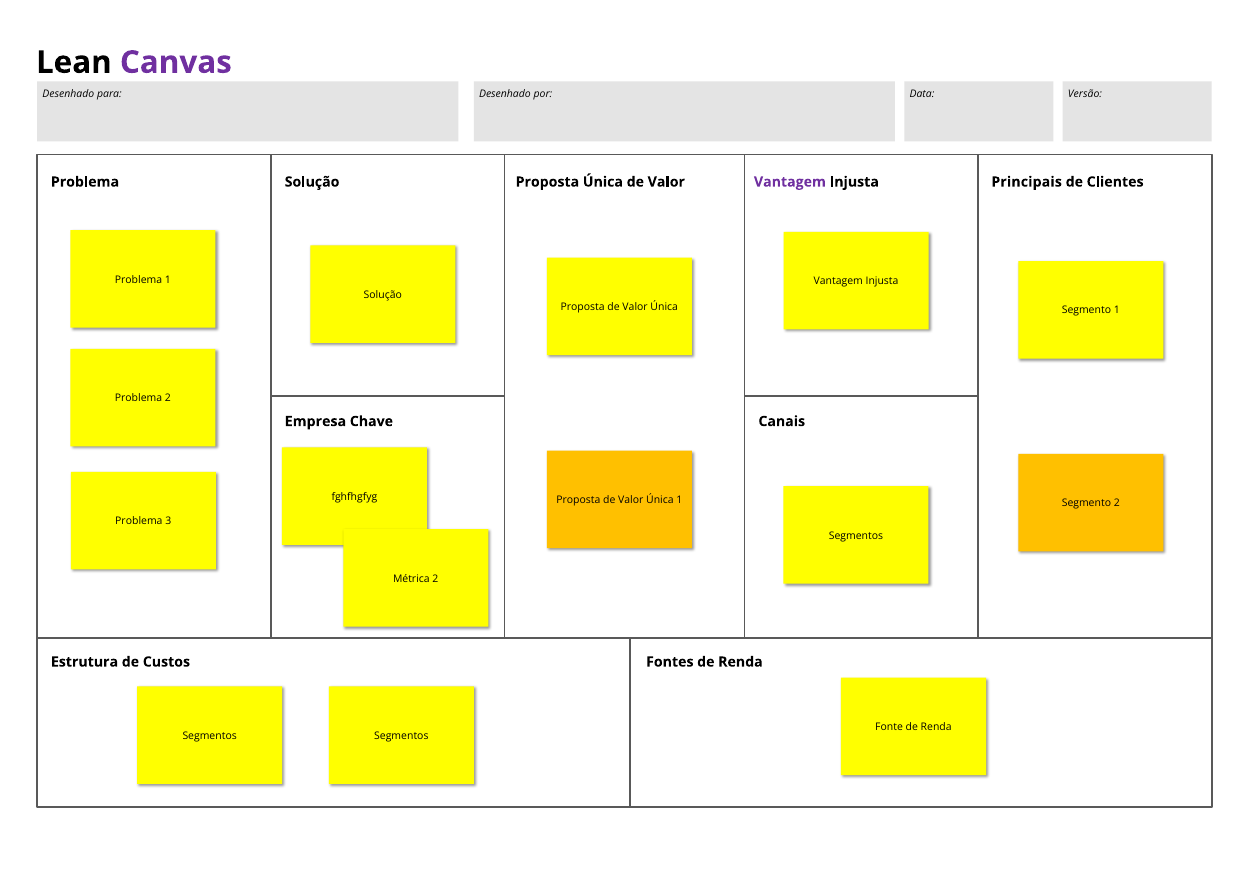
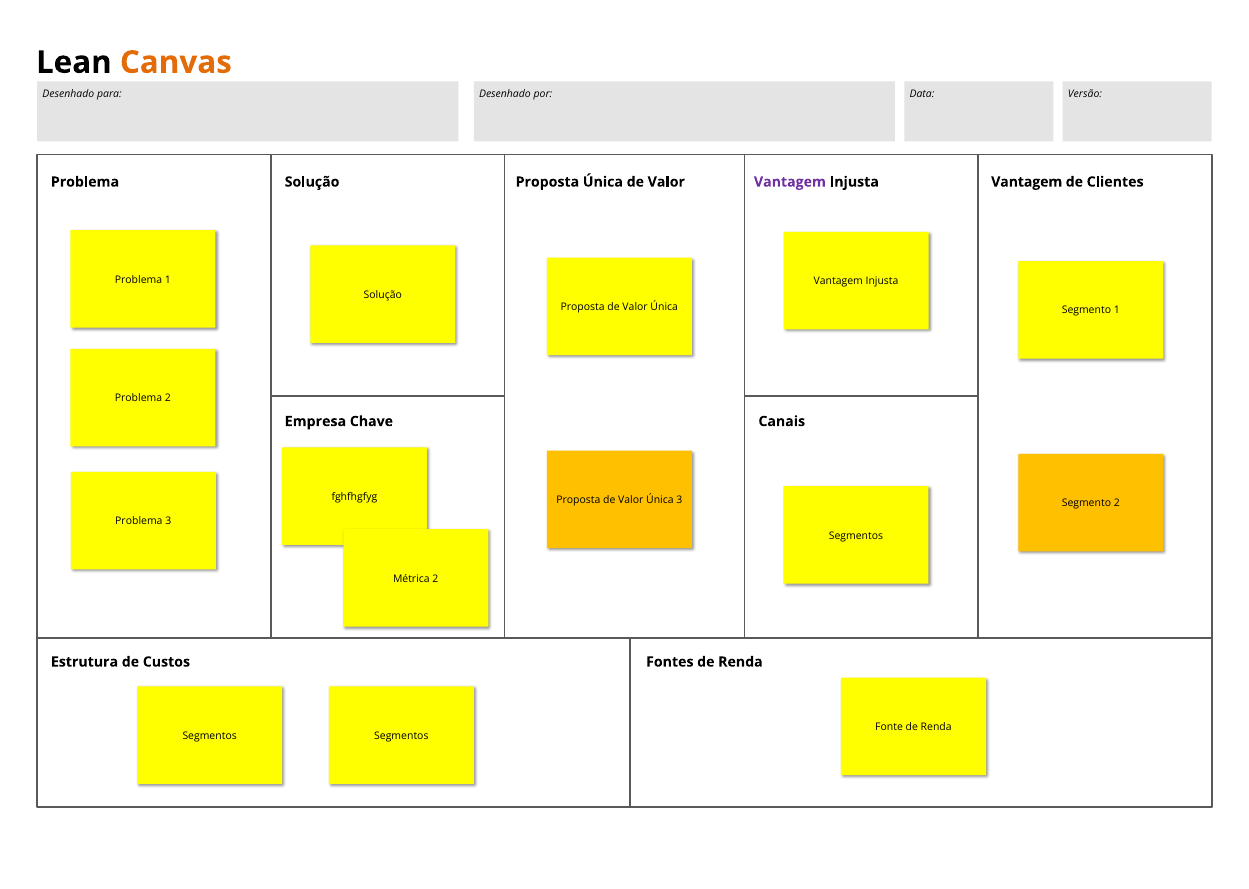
Canvas colour: purple -> orange (176, 62)
Injusta Principais: Principais -> Vantagem (1027, 182)
Única 1: 1 -> 3 (679, 500)
